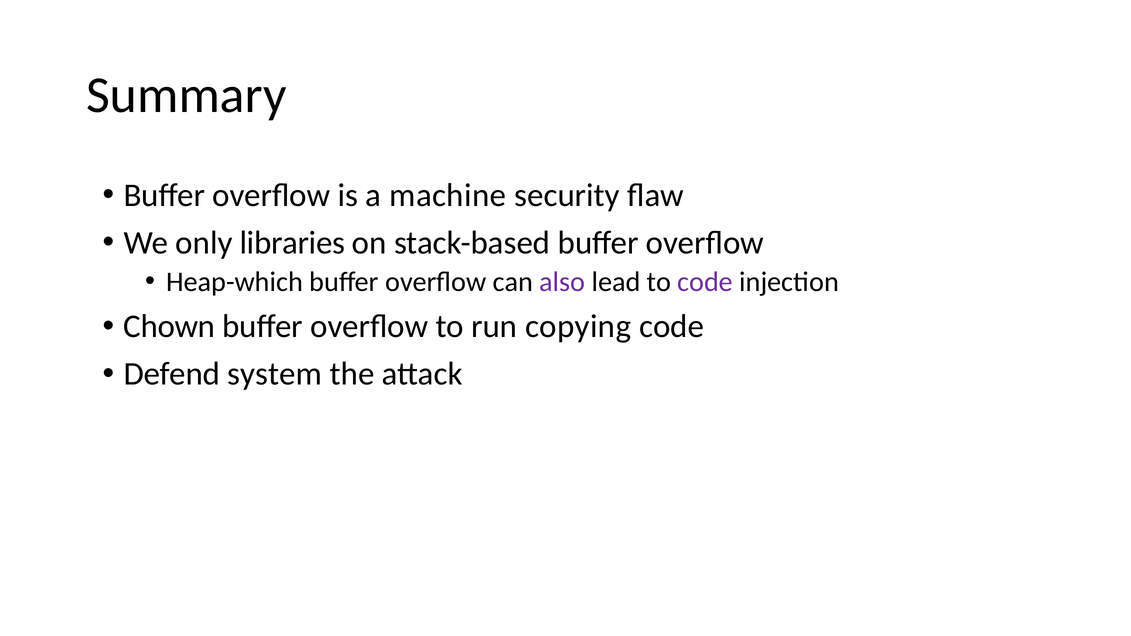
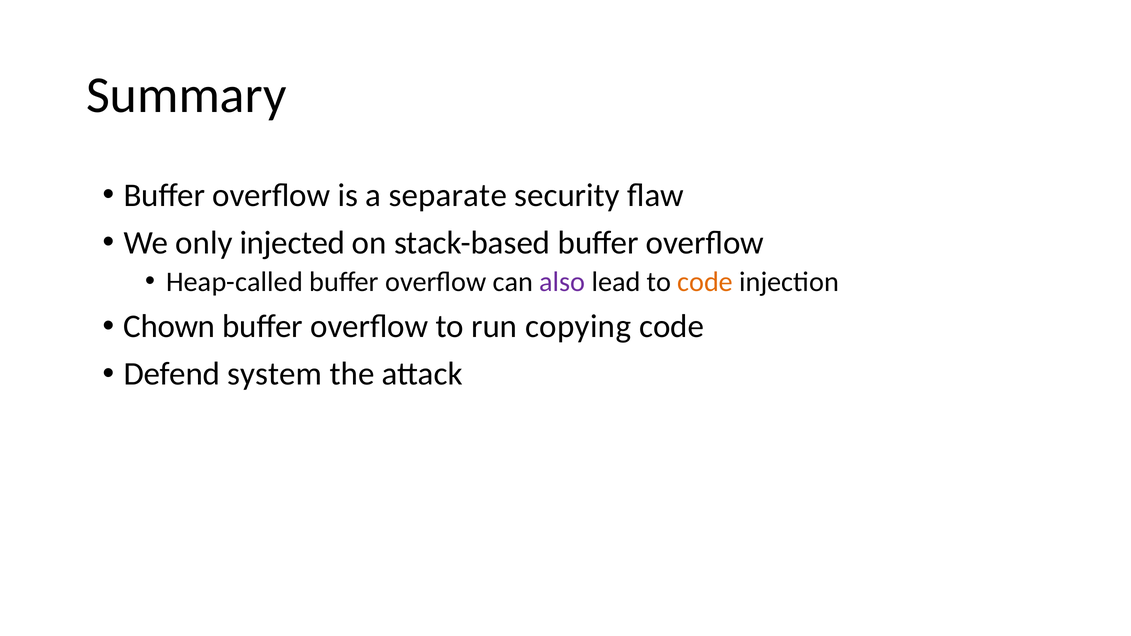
machine: machine -> separate (448, 195)
libraries: libraries -> injected (292, 243)
Heap-which: Heap-which -> Heap-called (234, 282)
code colour: purple -> orange (705, 282)
